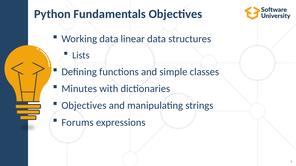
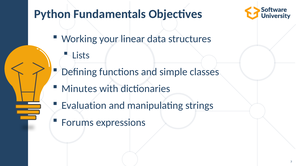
Working data: data -> your (109, 39)
Objectives: Objectives -> Evaluation (84, 106)
